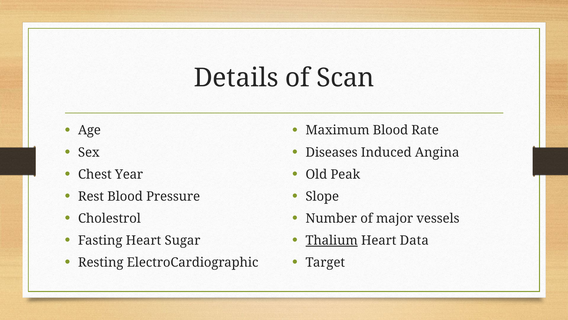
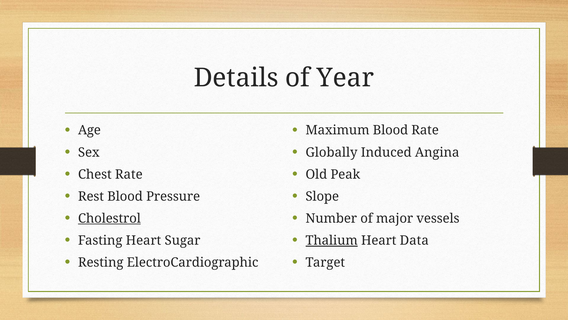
Scan: Scan -> Year (345, 78)
Diseases: Diseases -> Globally (332, 152)
Chest Year: Year -> Rate (129, 174)
Cholestrol underline: none -> present (109, 218)
